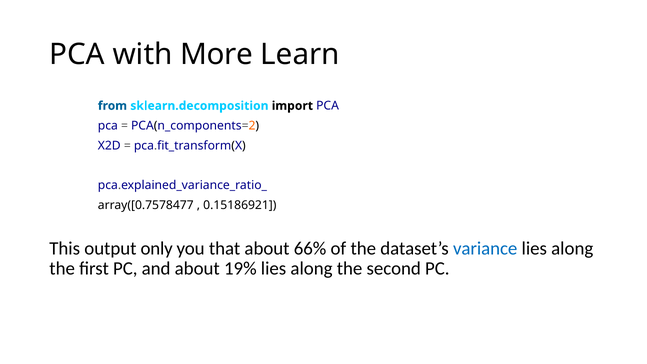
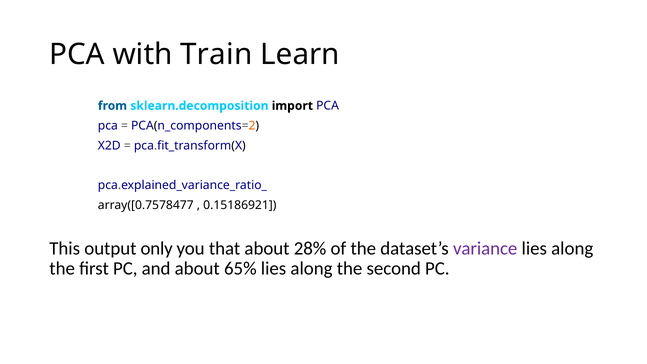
More: More -> Train (216, 54)
66%: 66% -> 28% (310, 248)
variance colour: blue -> purple (485, 248)
19%: 19% -> 65% (240, 269)
